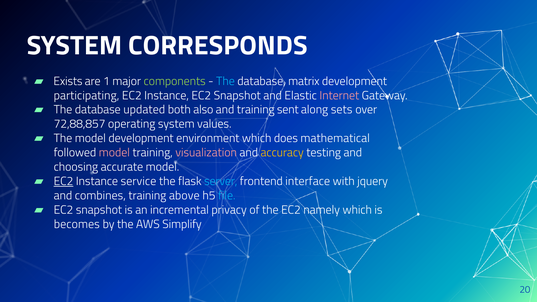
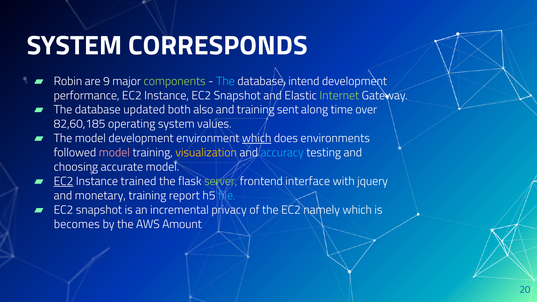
Exists: Exists -> Robin (68, 81)
1: 1 -> 9 (106, 81)
matrix: matrix -> intend (304, 81)
participating: participating -> performance (87, 95)
Internet colour: pink -> light green (339, 95)
sets: sets -> time (342, 110)
72,88,857: 72,88,857 -> 82,60,185 (80, 124)
which underline: none -> present (257, 138)
mathematical: mathematical -> environments (335, 138)
visualization colour: pink -> yellow (206, 153)
accuracy colour: yellow -> light blue (282, 153)
service: service -> trained (138, 181)
server colour: light blue -> light green (221, 181)
combines: combines -> monetary (100, 196)
above: above -> report (184, 196)
Simplify: Simplify -> Amount (182, 224)
